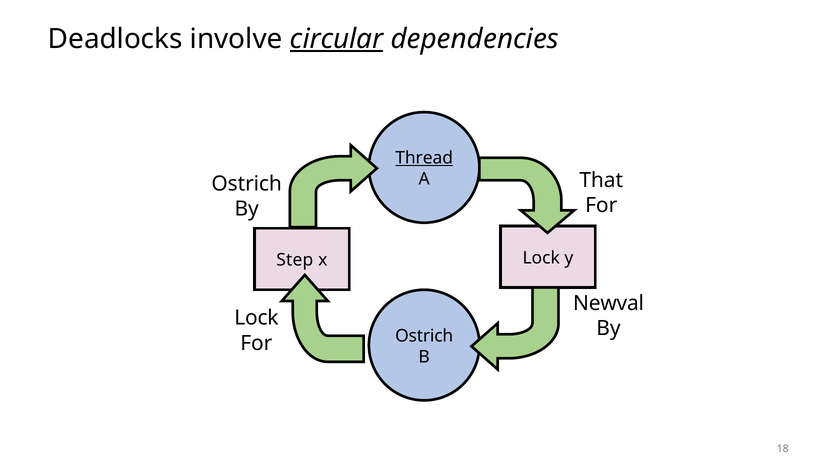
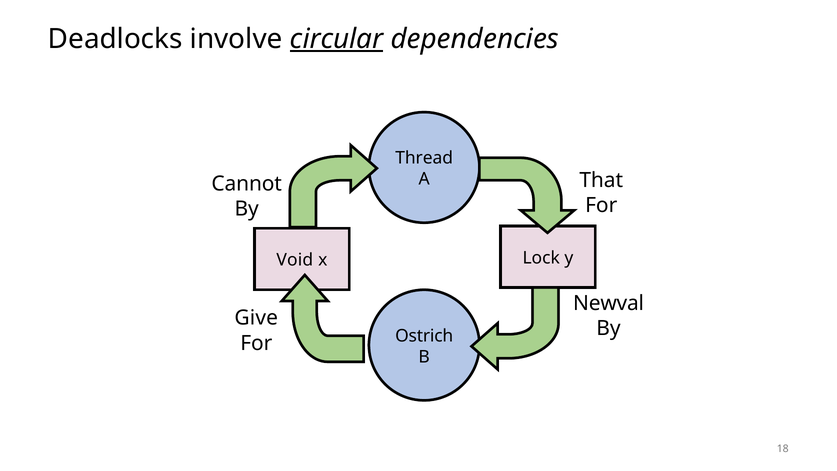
Thread underline: present -> none (424, 158)
Ostrich: Ostrich -> Cannot (247, 184)
Step: Step -> Void (295, 260)
Lock: Lock -> Give (256, 318)
